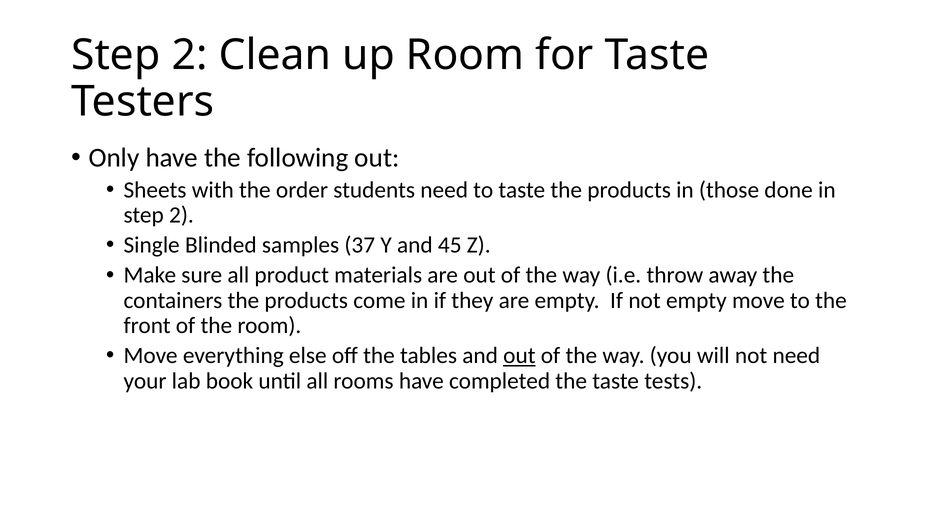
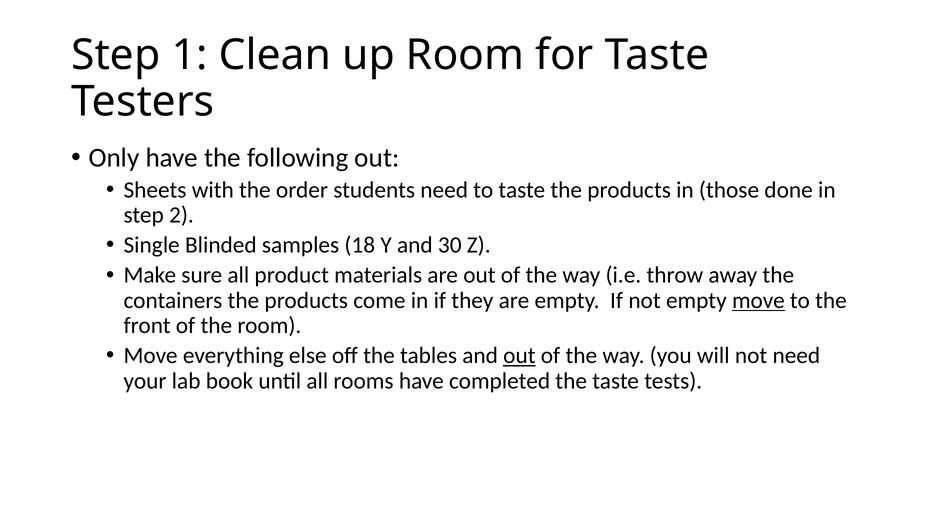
2: 2 -> 1 (190, 55)
37: 37 -> 18 (360, 245)
45: 45 -> 30 (450, 245)
move underline: none -> present (758, 300)
